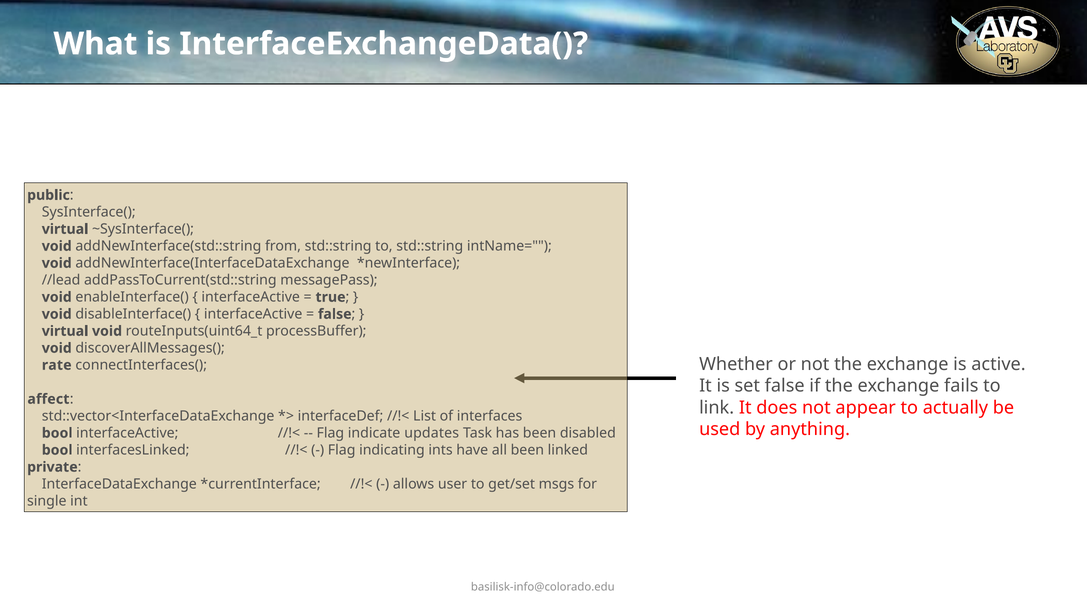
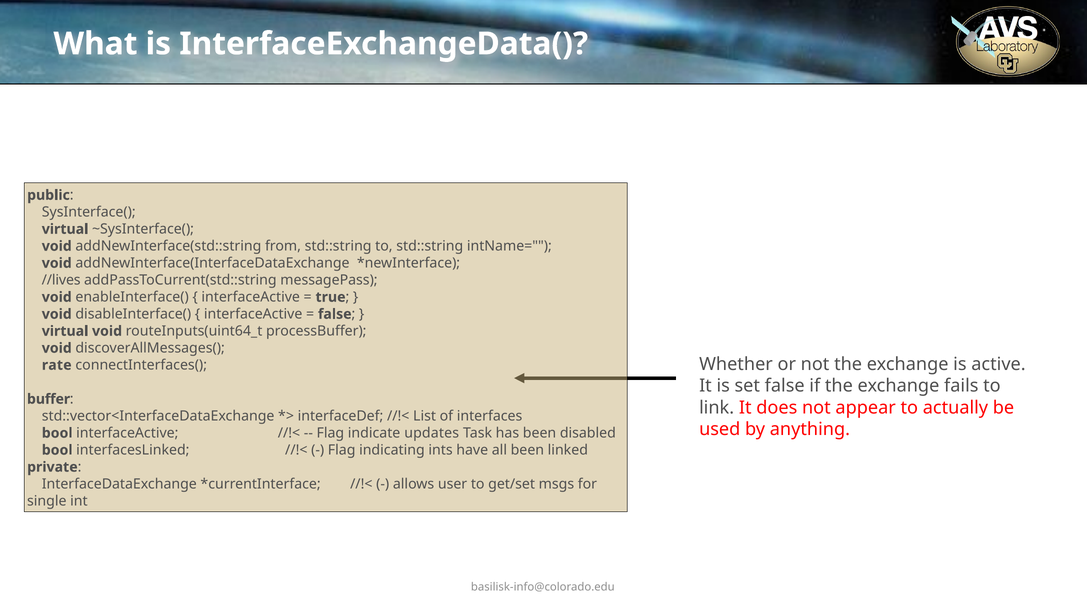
//lead: //lead -> //lives (61, 280)
affect: affect -> buffer (49, 399)
